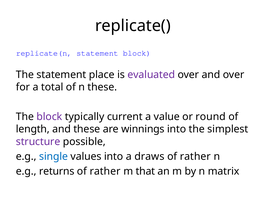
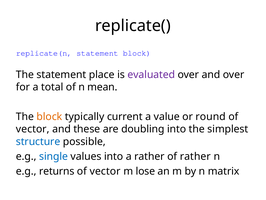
n these: these -> mean (102, 87)
block colour: purple -> orange (49, 116)
length: length -> vector (33, 129)
winnings: winnings -> doubling (143, 129)
structure colour: purple -> blue (38, 141)
a draws: draws -> rather (149, 156)
rather: rather -> vector (105, 171)
that: that -> lose (145, 171)
